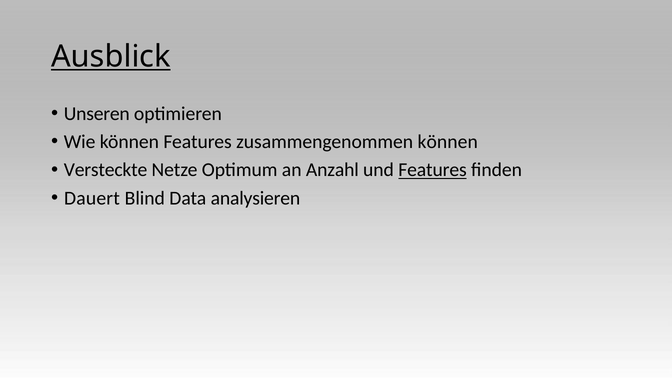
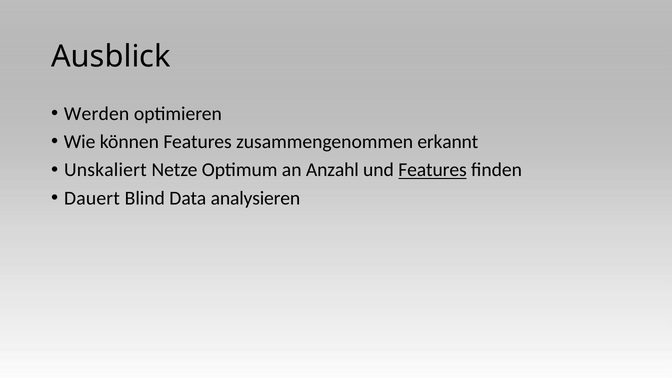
Ausblick underline: present -> none (111, 56)
Unseren: Unseren -> Werden (97, 114)
zusammengenommen können: können -> erkannt (448, 142)
Versteckte: Versteckte -> Unskaliert (105, 170)
